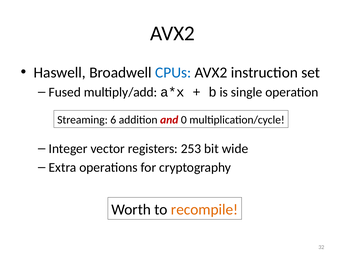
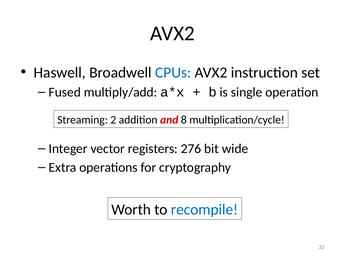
6: 6 -> 2 (113, 120)
0: 0 -> 8 (184, 120)
253: 253 -> 276 (191, 149)
recompile colour: orange -> blue (205, 209)
